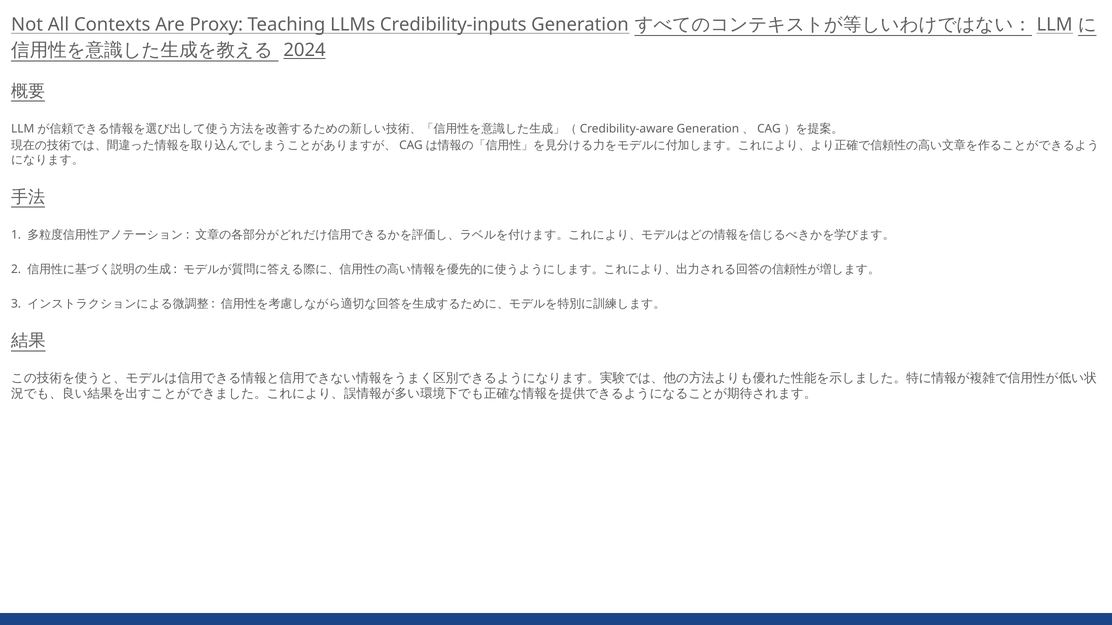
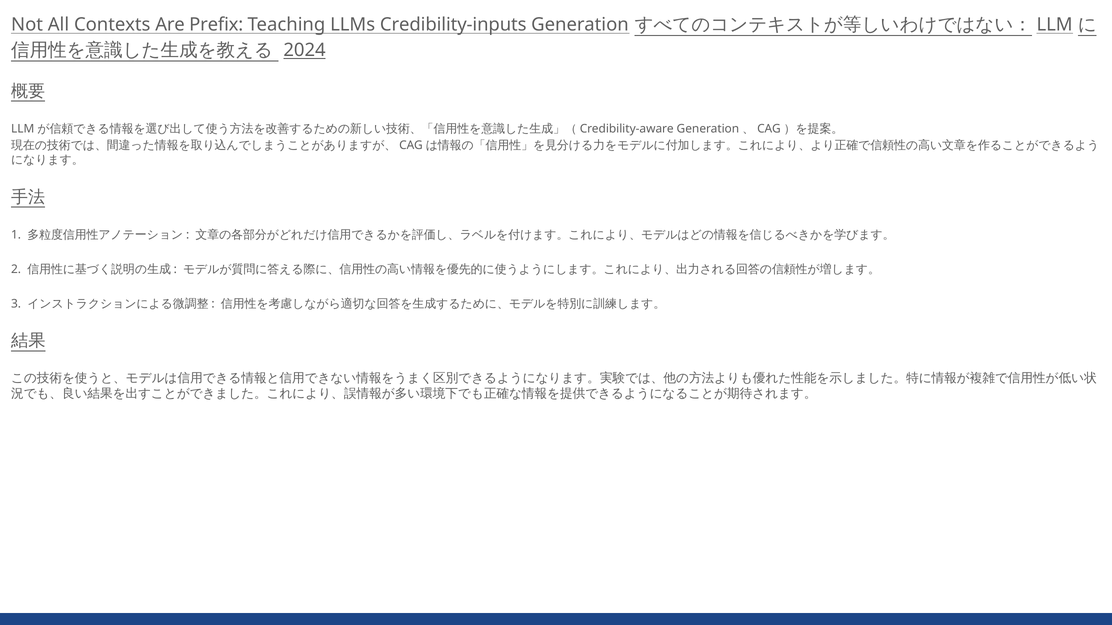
Proxy: Proxy -> Prefix (216, 25)
